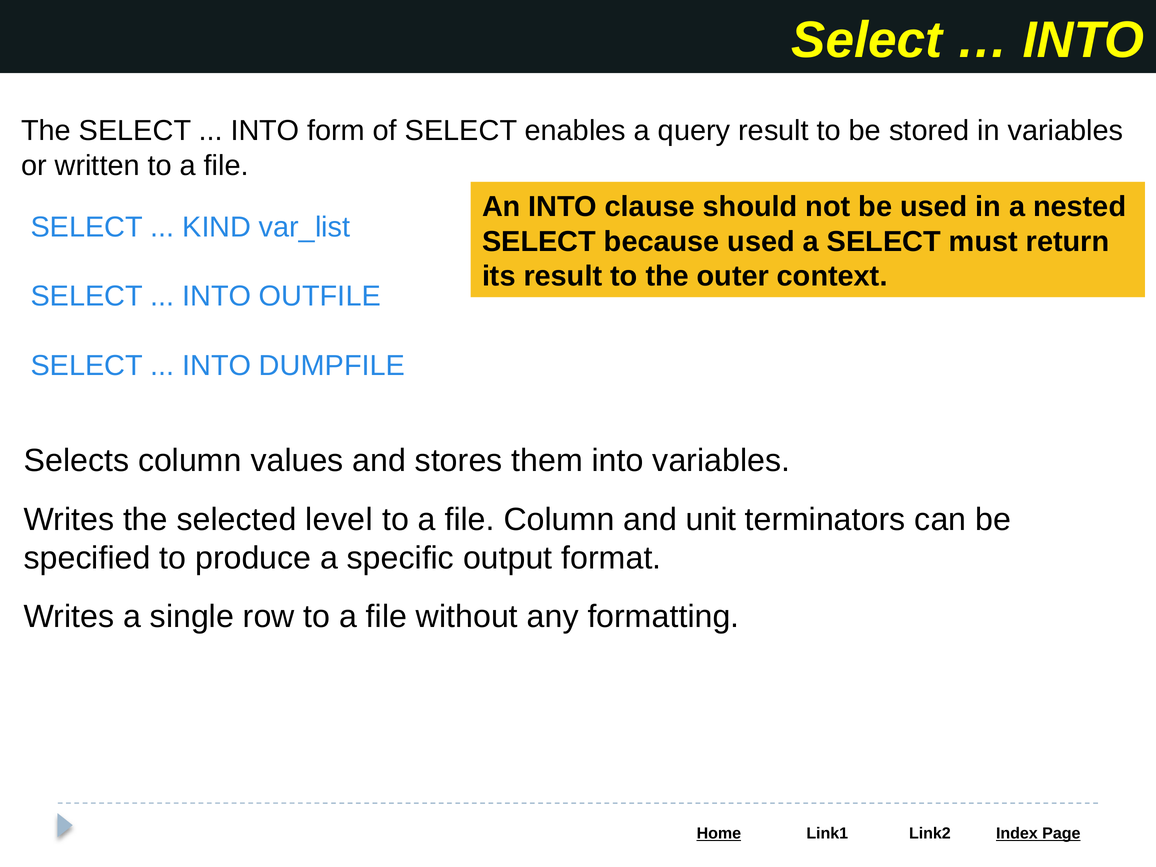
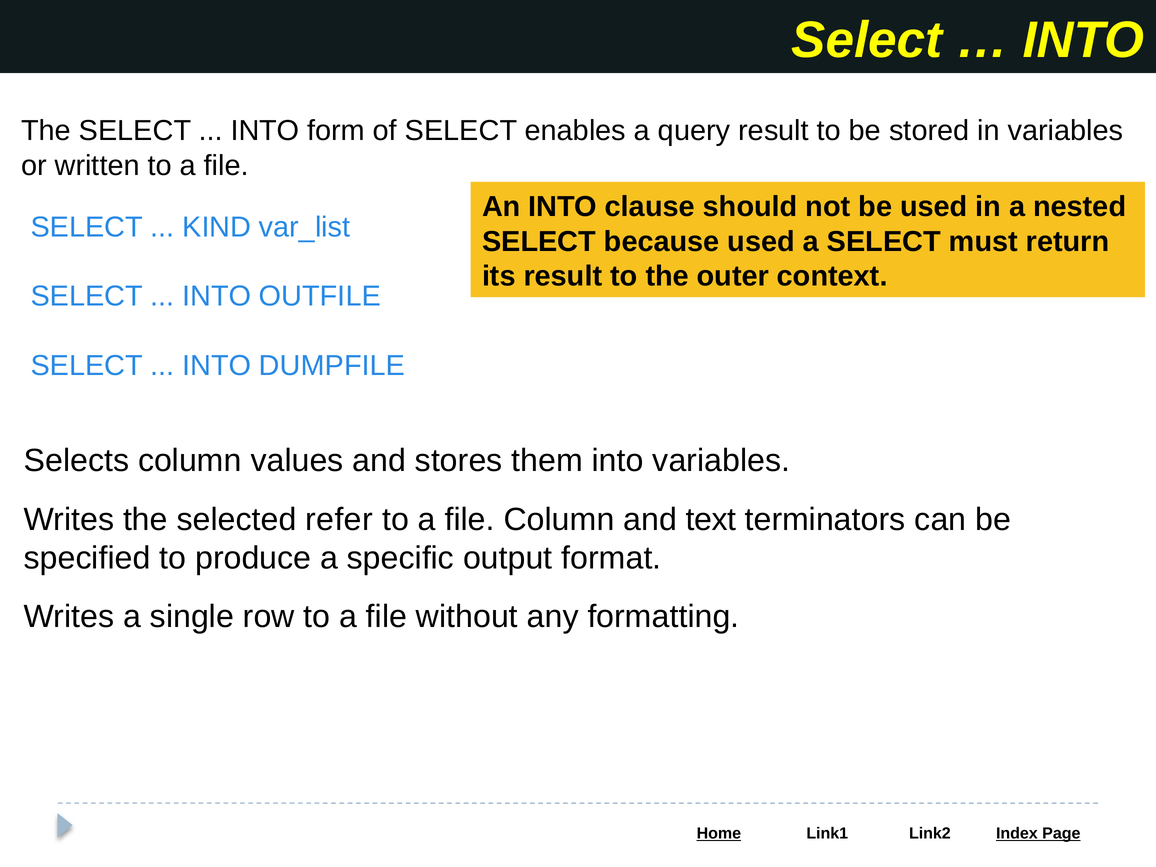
level: level -> refer (339, 519)
unit: unit -> text (711, 519)
